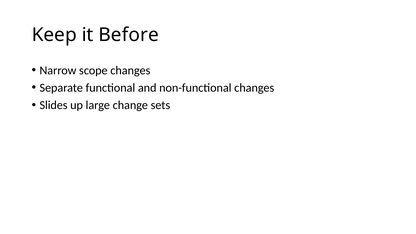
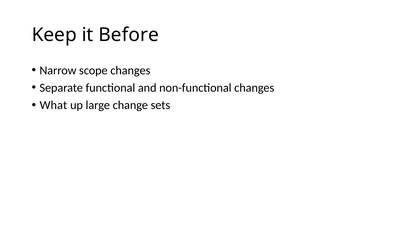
Slides: Slides -> What (53, 105)
